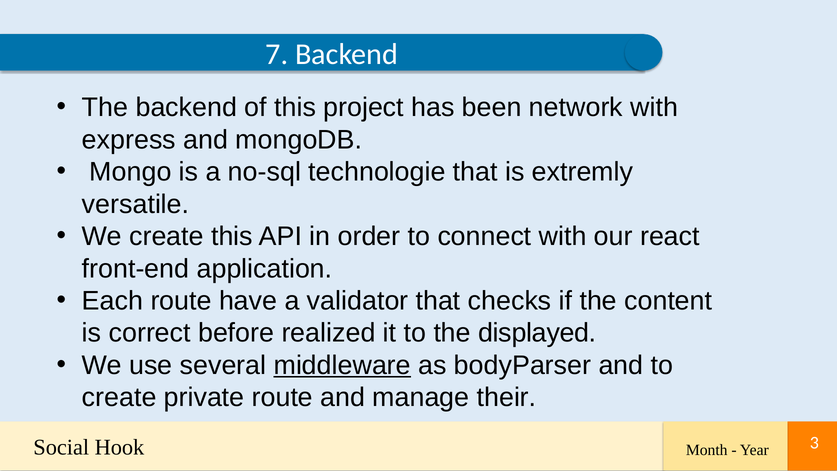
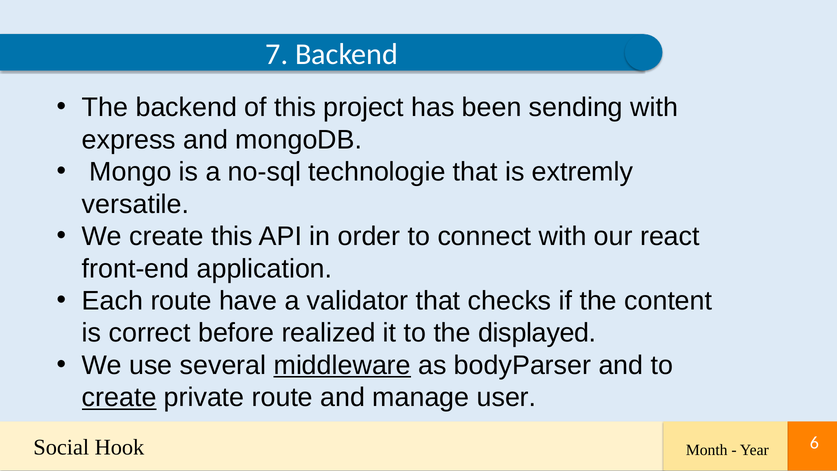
network: network -> sending (576, 108)
create underline: none -> present (119, 397)
their: their -> user (507, 397)
3: 3 -> 6 (814, 443)
